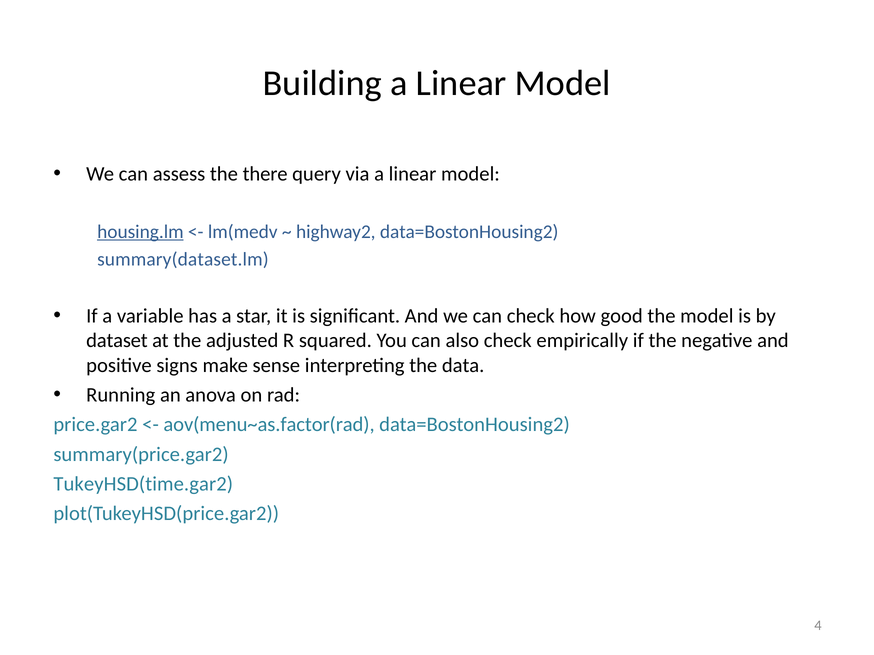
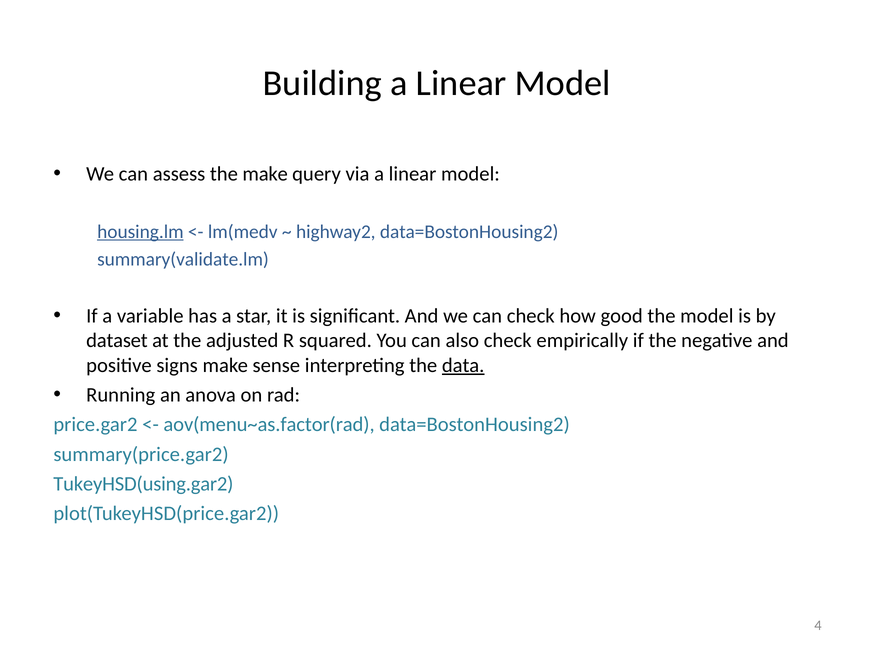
the there: there -> make (265, 174)
summary(dataset.lm: summary(dataset.lm -> summary(validate.lm (183, 259)
data underline: none -> present (463, 366)
TukeyHSD(time.gar2: TukeyHSD(time.gar2 -> TukeyHSD(using.gar2 (143, 484)
